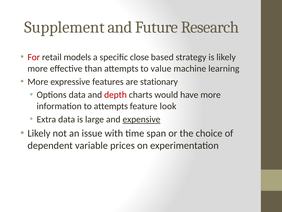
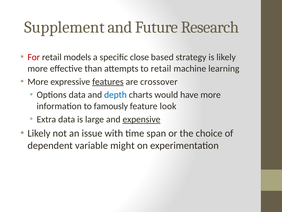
to value: value -> retail (161, 68)
features underline: none -> present (108, 81)
stationary: stationary -> crossover (159, 81)
depth colour: red -> blue (115, 95)
to attempts: attempts -> famously (111, 106)
prices: prices -> might (122, 145)
